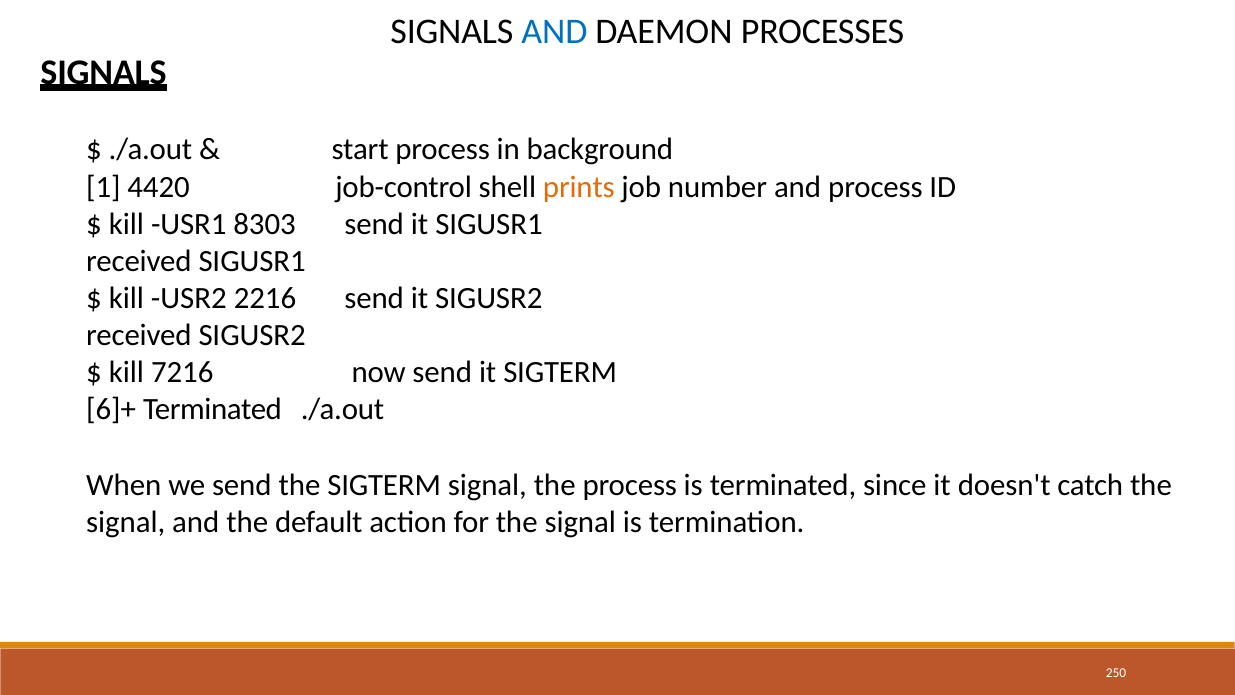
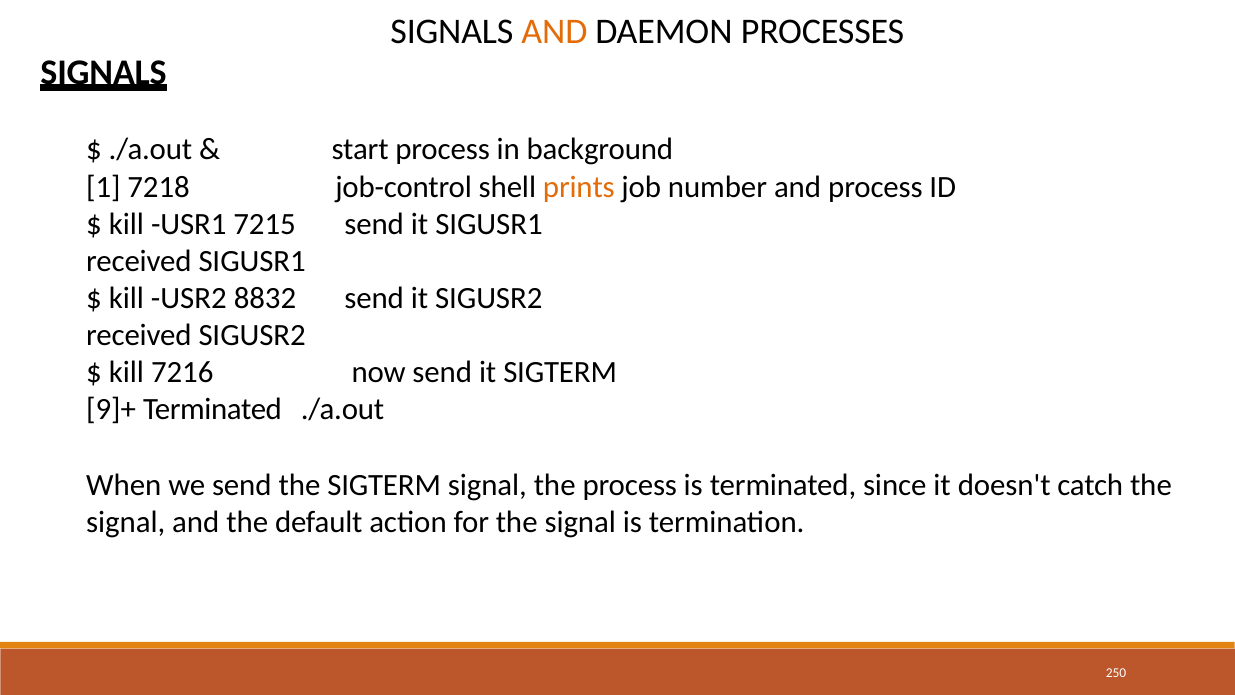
AND colour: blue -> orange (554, 32)
4420: 4420 -> 7218 (159, 187)
8303: 8303 -> 7215 (265, 224)
2216: 2216 -> 8832 (265, 298)
6]+: 6]+ -> 9]+ (111, 409)
